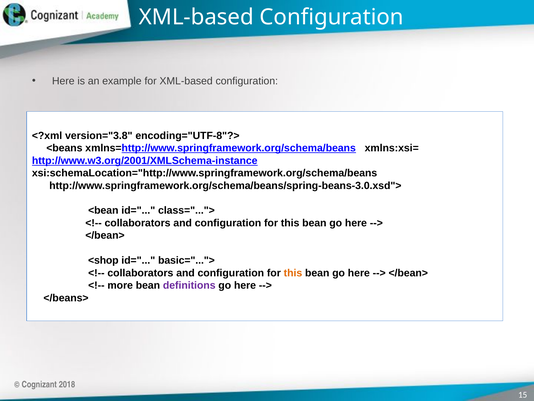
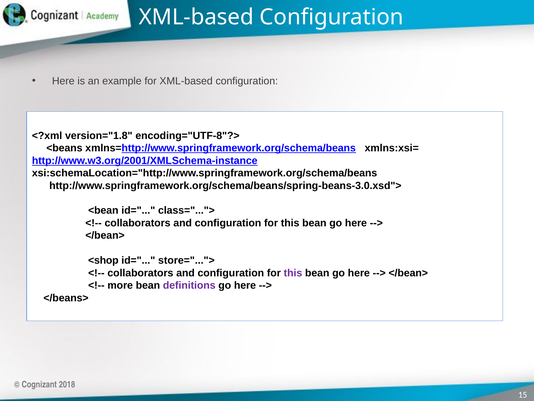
version="3.8: version="3.8 -> version="1.8 (99, 135)
basic="...">: basic="..."> -> store="..."> (186, 260)
this colour: orange -> purple (293, 273)
